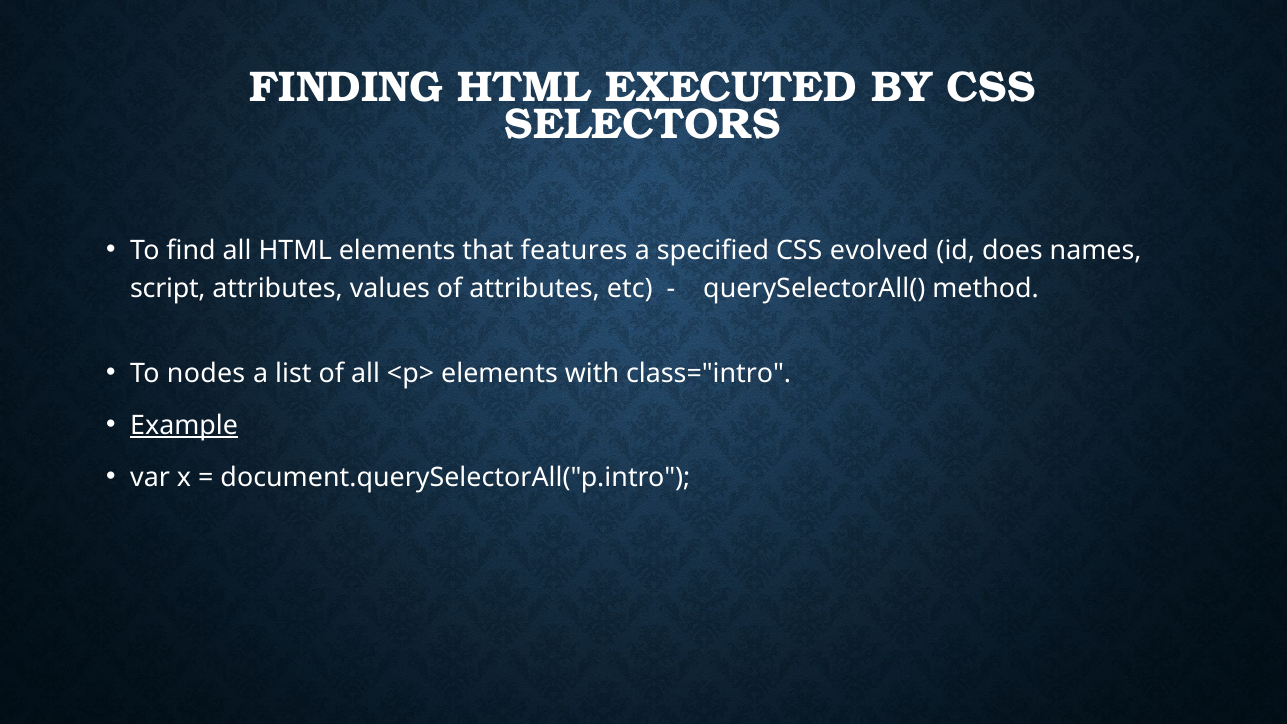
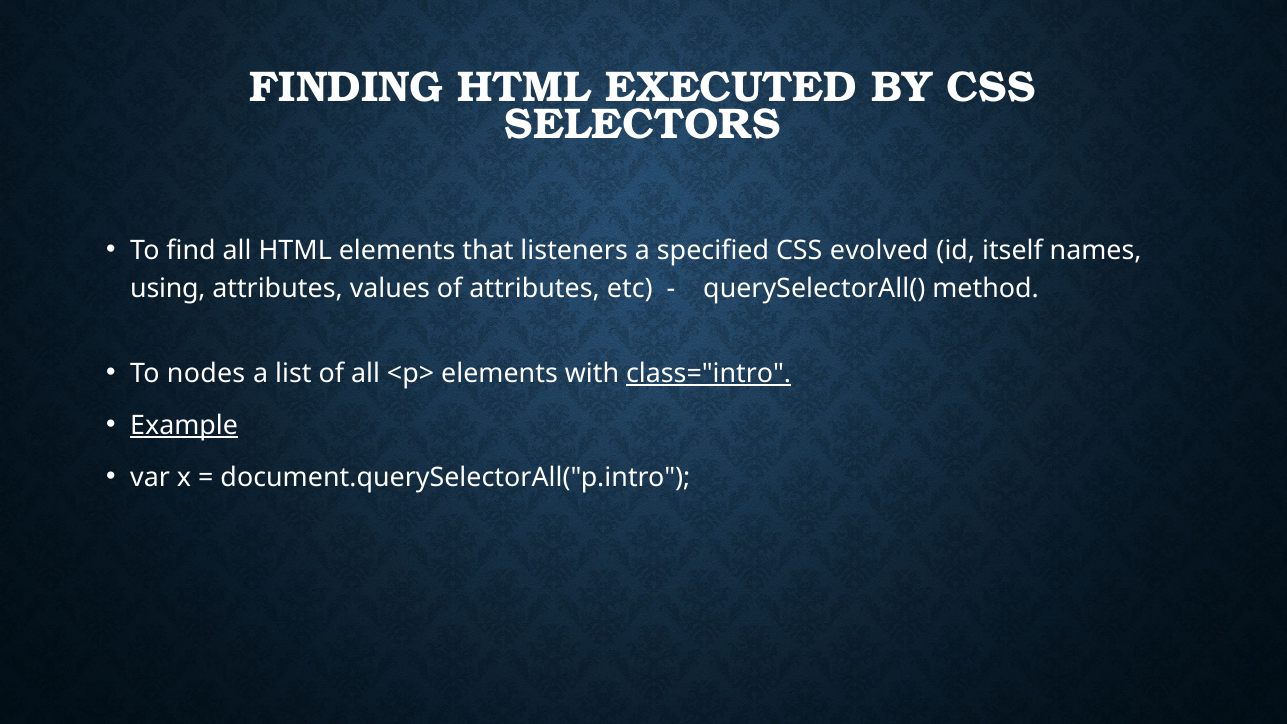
features: features -> listeners (574, 250)
does: does -> itself (1012, 250)
script: script -> using (168, 289)
class="intro underline: none -> present (709, 373)
